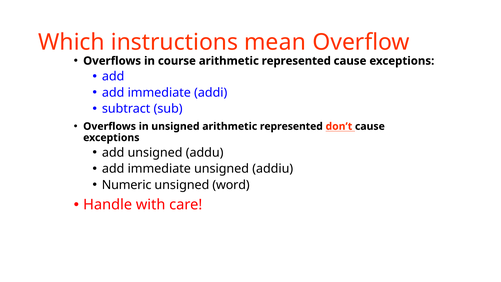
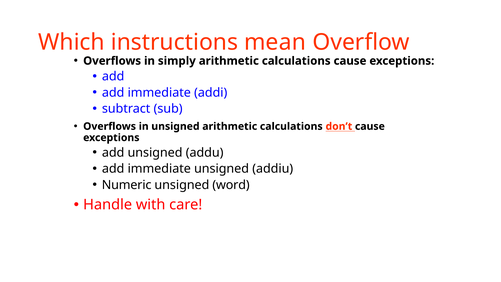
course: course -> simply (177, 61)
represented: represented -> calculations (296, 61)
unsigned arithmetic represented: represented -> calculations (291, 126)
